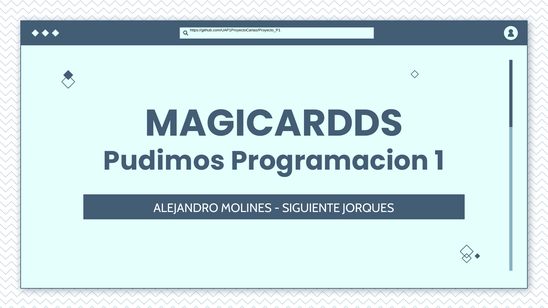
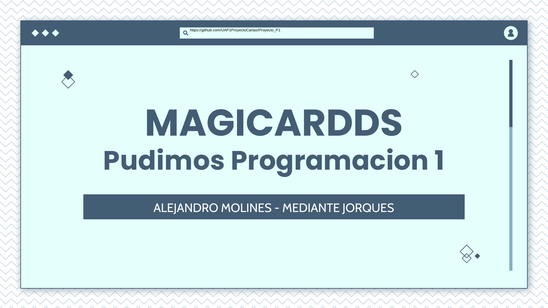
SIGUIENTE: SIGUIENTE -> MEDIANTE (311, 208)
